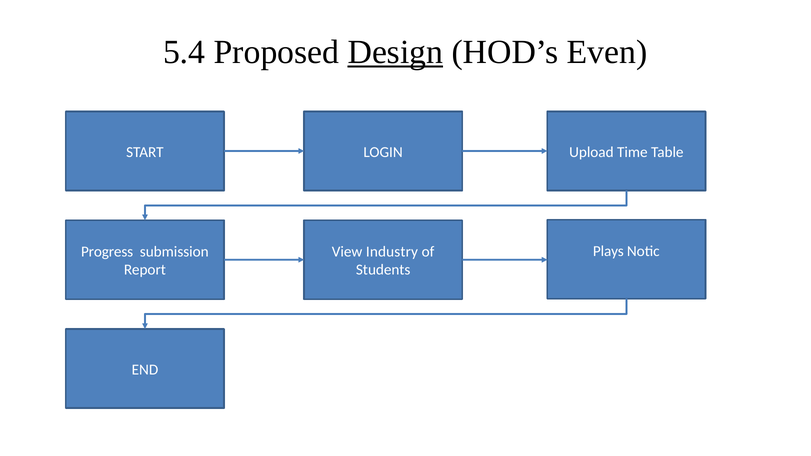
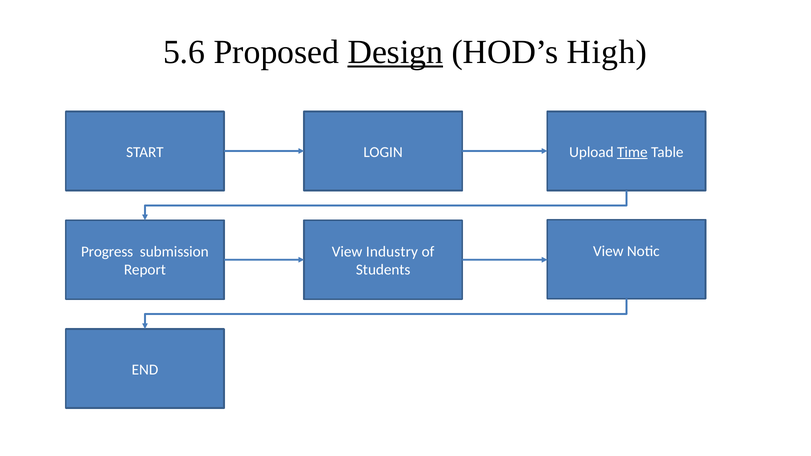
5.4: 5.4 -> 5.6 (184, 52)
Even: Even -> High (607, 52)
Time underline: none -> present (632, 152)
Plays: Plays -> View (608, 251)
